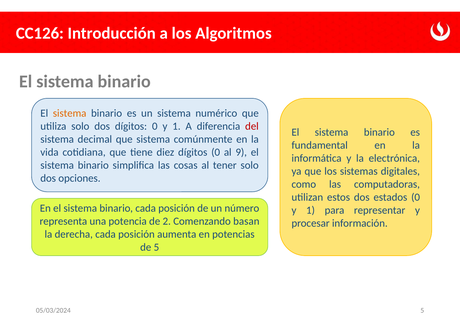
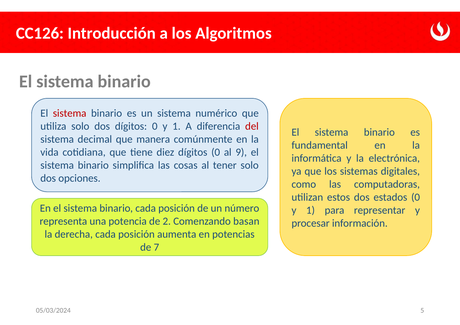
sistema colour: orange -> red (70, 113)
que sistema: sistema -> manera (153, 139)
de 5: 5 -> 7 (156, 247)
